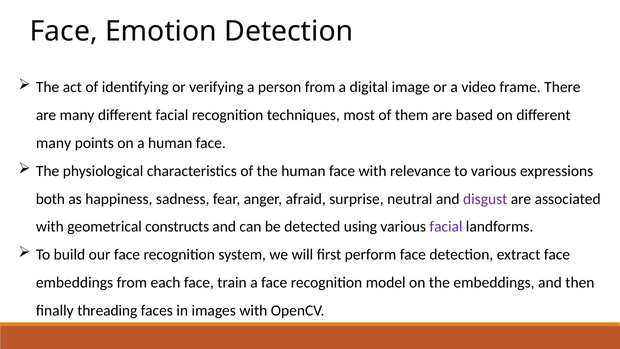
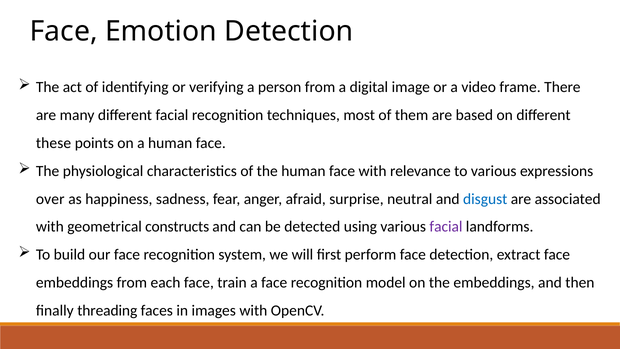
many: many -> these (54, 143)
both: both -> over (50, 199)
disgust colour: purple -> blue (485, 199)
